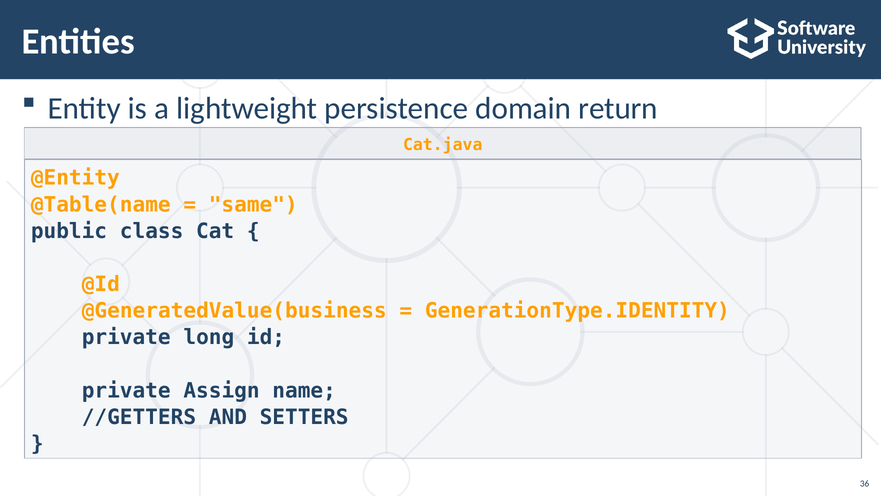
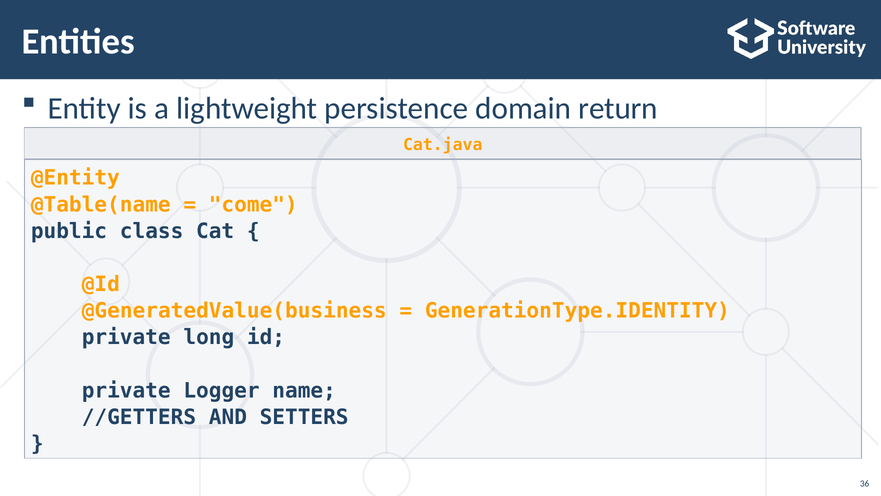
same: same -> come (253, 204)
Assign: Assign -> Logger (221, 390)
